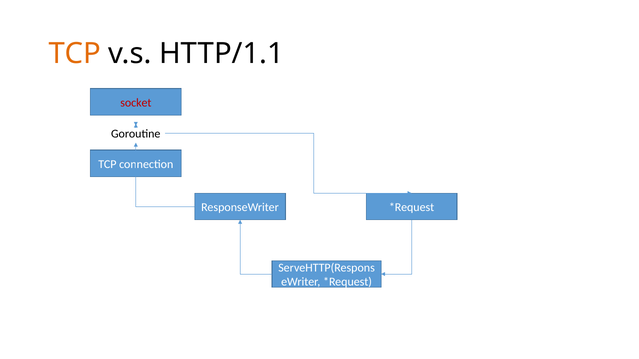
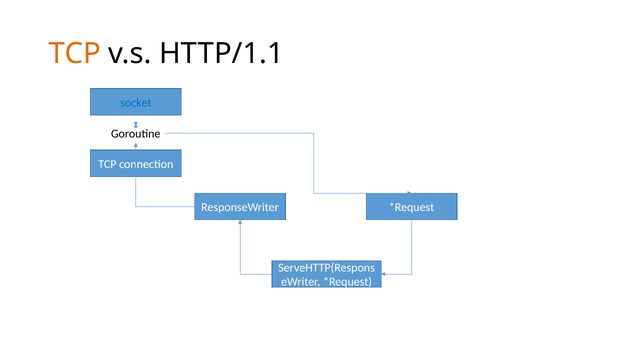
socket colour: red -> blue (136, 103)
